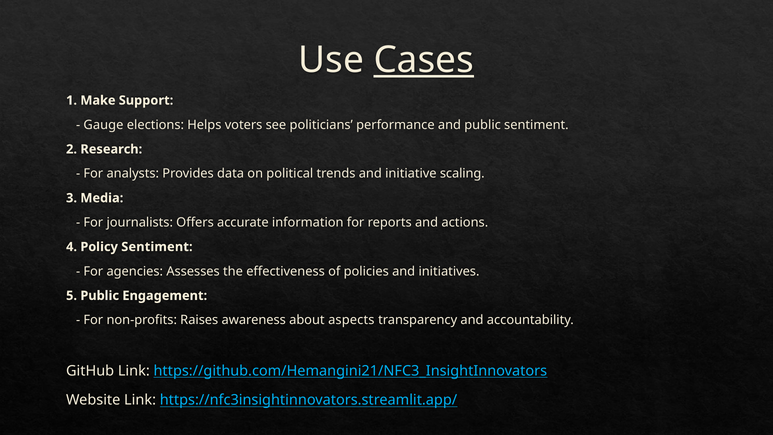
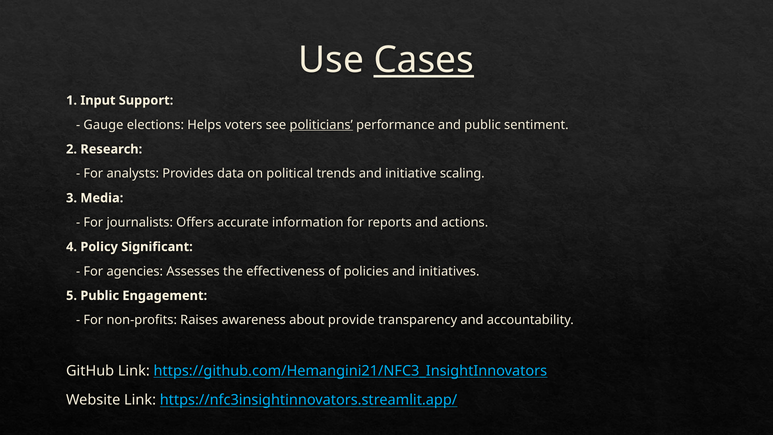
Make: Make -> Input (98, 100)
politicians underline: none -> present (321, 125)
Policy Sentiment: Sentiment -> Significant (157, 247)
aspects: aspects -> provide (351, 320)
